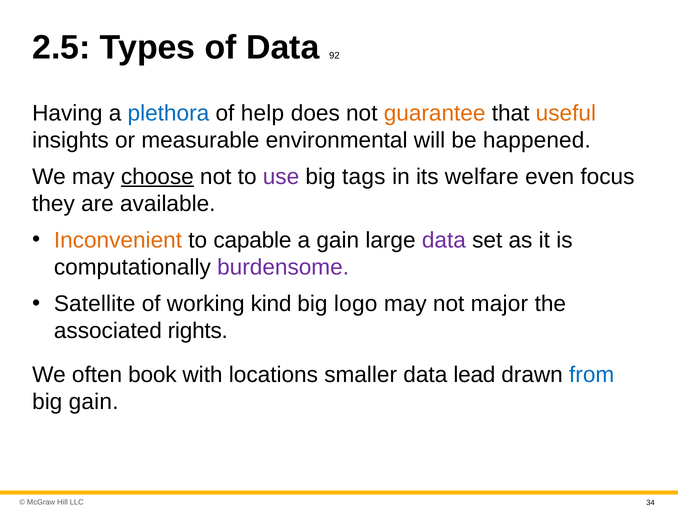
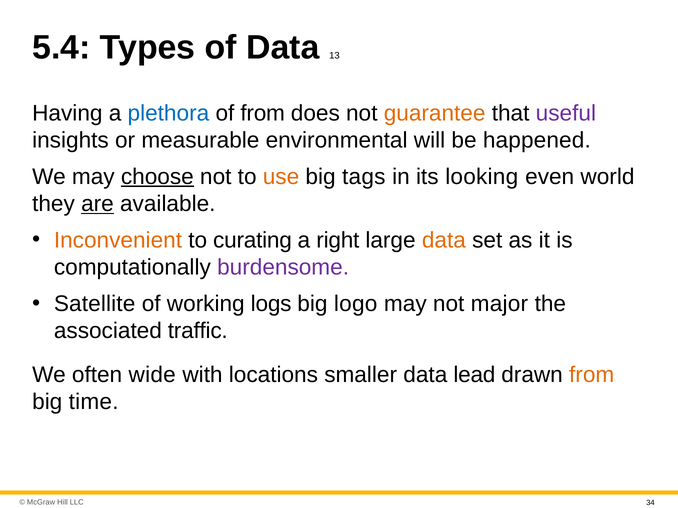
2.5: 2.5 -> 5.4 (61, 48)
92: 92 -> 13 (334, 56)
of help: help -> from (263, 113)
useful colour: orange -> purple (566, 113)
use colour: purple -> orange (281, 177)
welfare: welfare -> looking (482, 177)
focus: focus -> world (607, 177)
are underline: none -> present (97, 204)
capable: capable -> curating (252, 241)
a gain: gain -> right (338, 241)
data colour: purple -> orange (444, 241)
kind: kind -> logs (271, 304)
rights: rights -> traffic (198, 331)
book: book -> wide (152, 375)
from colour: blue -> orange (592, 375)
big gain: gain -> time (94, 402)
